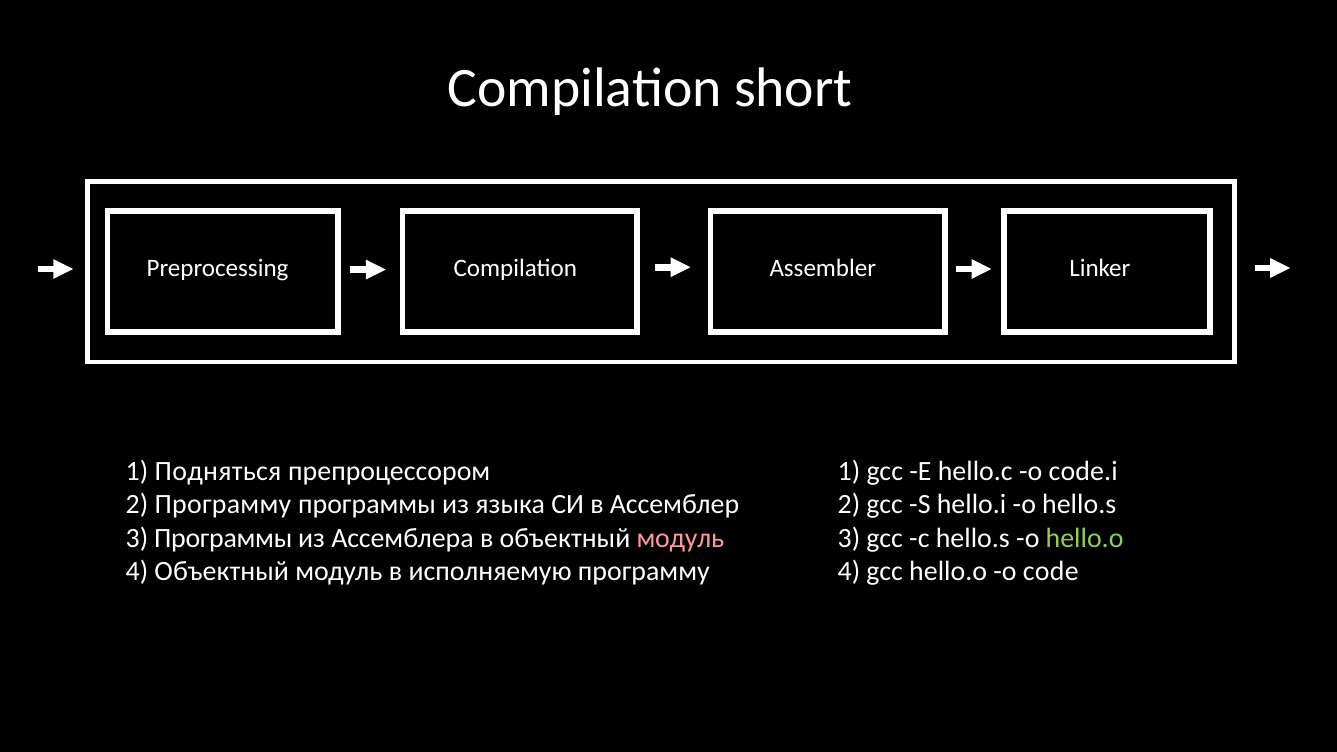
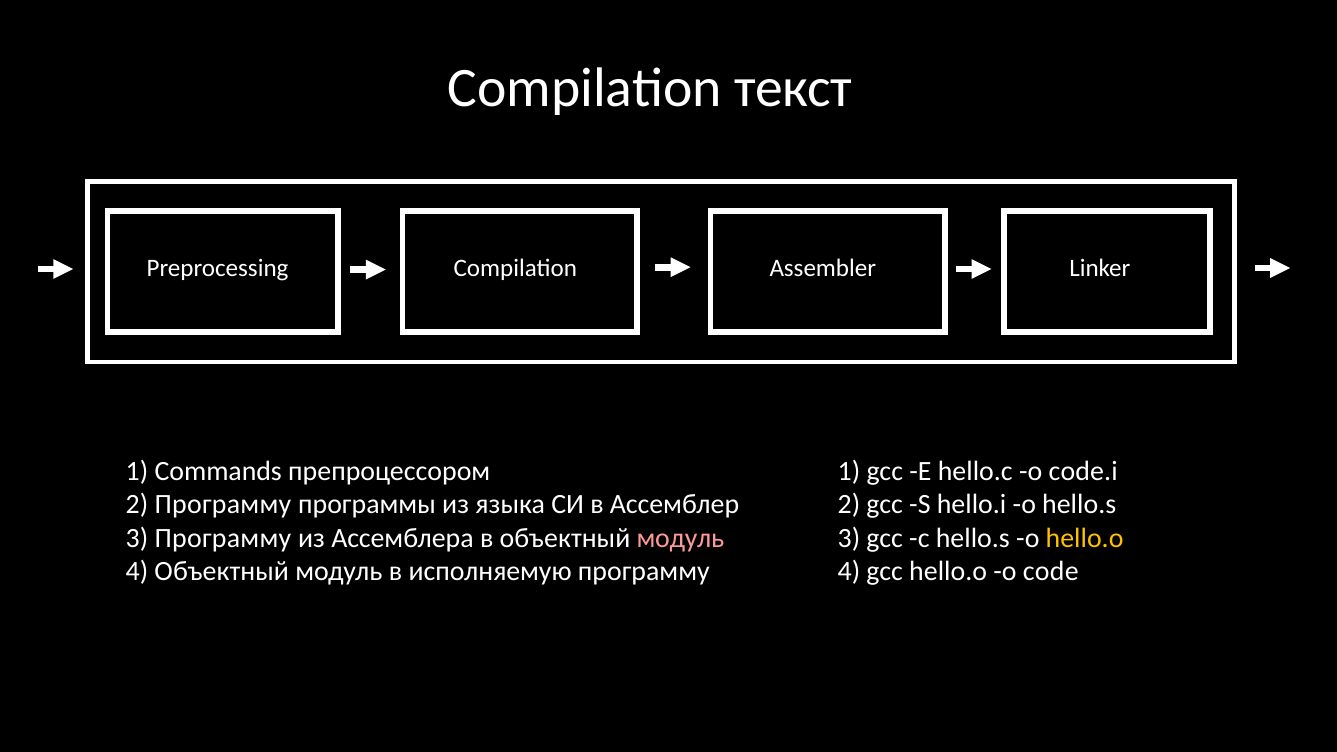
short: short -> текст (793, 88)
Подняться: Подняться -> Commands (218, 471)
3 Программы: Программы -> Программу (223, 538)
hello.o colour: light green -> yellow (1085, 538)
